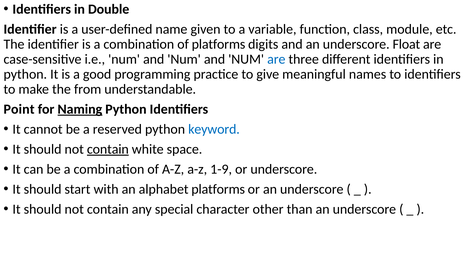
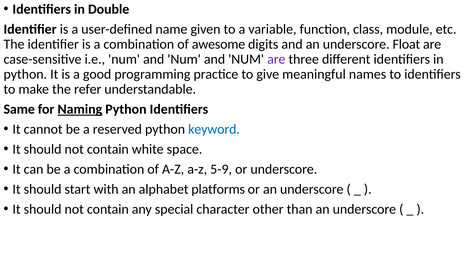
of platforms: platforms -> awesome (219, 44)
are colour: blue -> purple (276, 59)
from: from -> refer (88, 89)
Point: Point -> Same (19, 109)
contain underline: present -> none (108, 149)
1-9: 1-9 -> 5-9 (221, 169)
